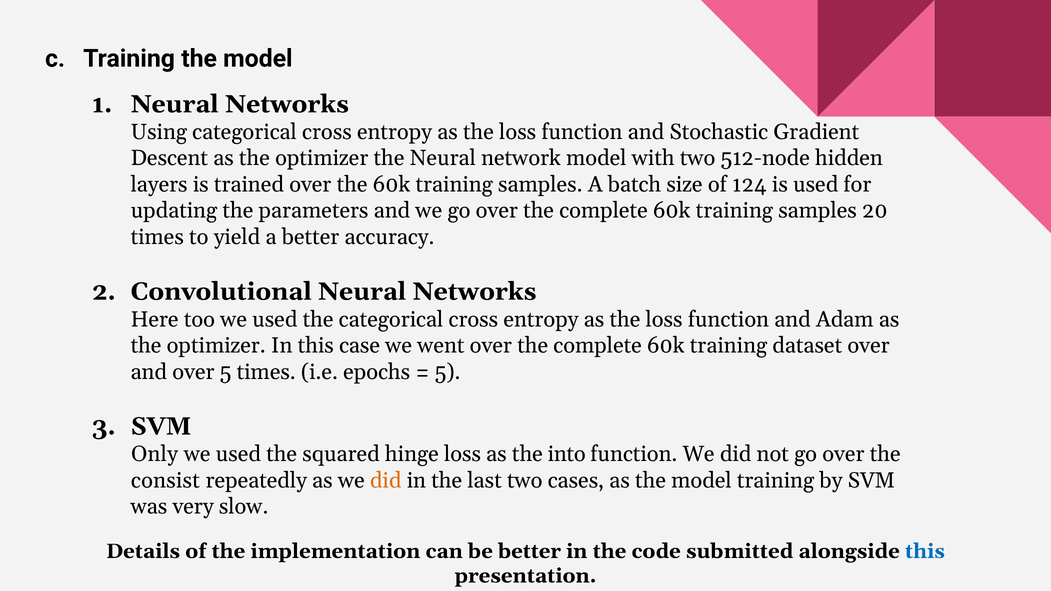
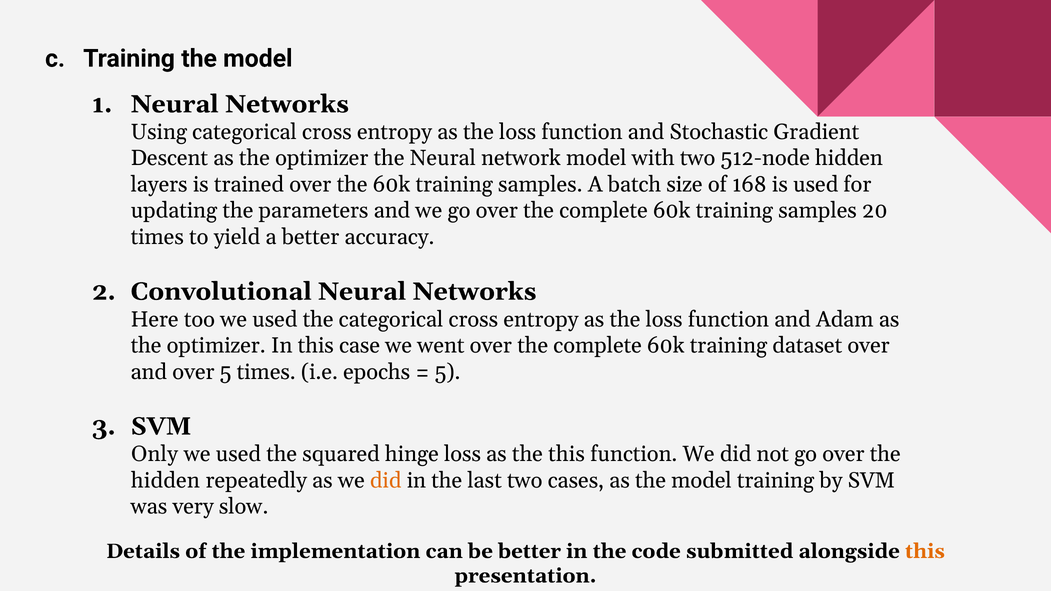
124: 124 -> 168 (749, 185)
the into: into -> this (567, 454)
consist: consist -> hidden (165, 481)
this colour: blue -> orange (925, 551)
